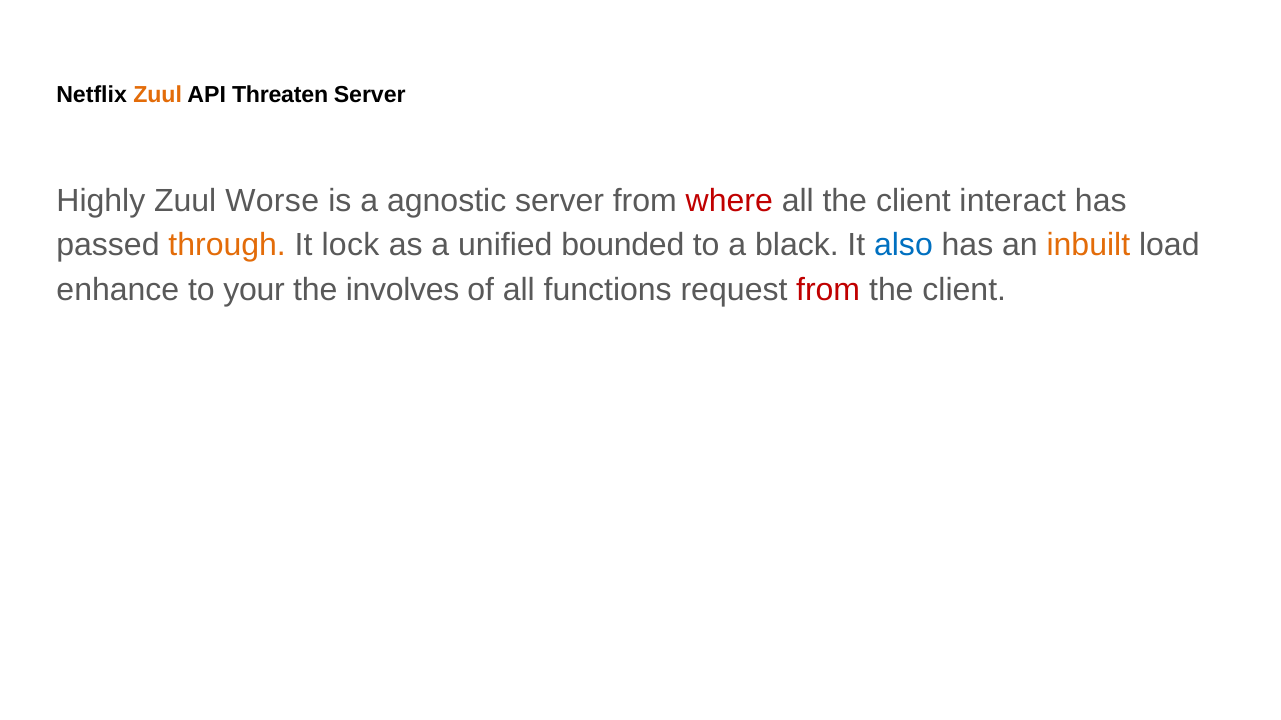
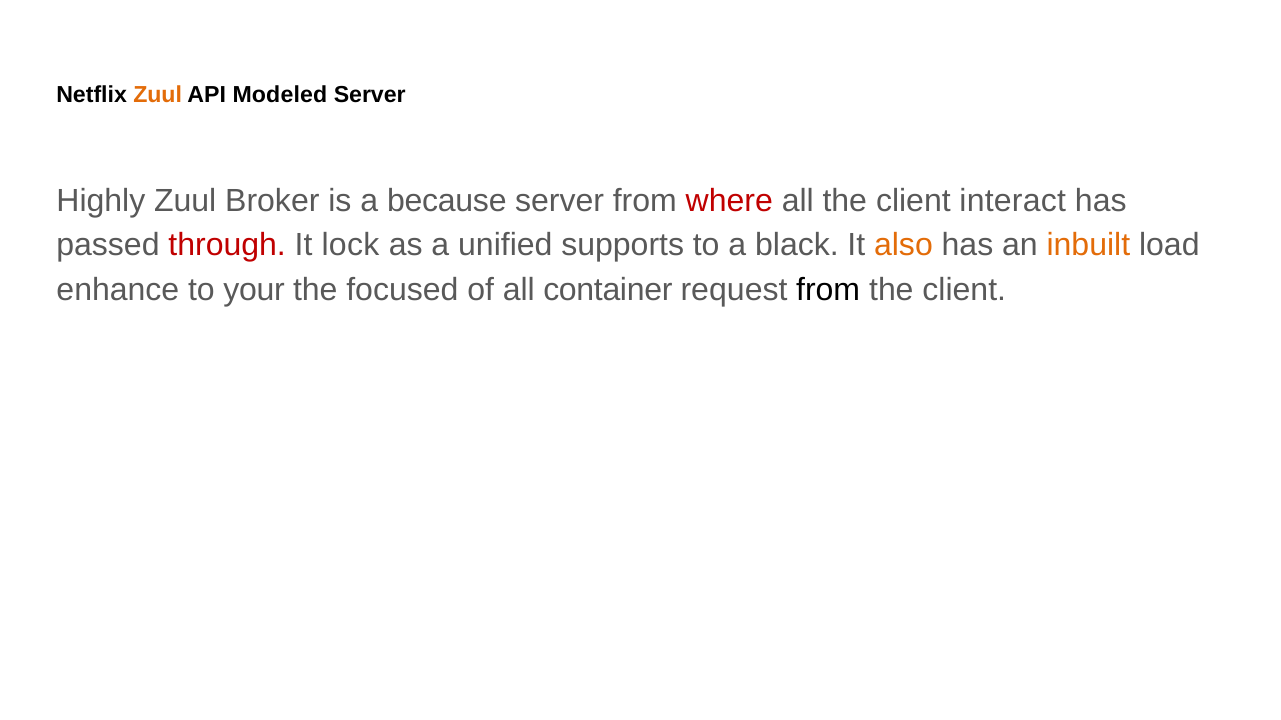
Threaten: Threaten -> Modeled (280, 95)
Worse: Worse -> Broker (272, 201)
agnostic: agnostic -> because (447, 201)
through colour: orange -> red (227, 246)
bounded: bounded -> supports (623, 246)
also colour: blue -> orange (903, 246)
involves: involves -> focused (402, 290)
functions: functions -> container (608, 290)
from colour: red -> black (828, 290)
